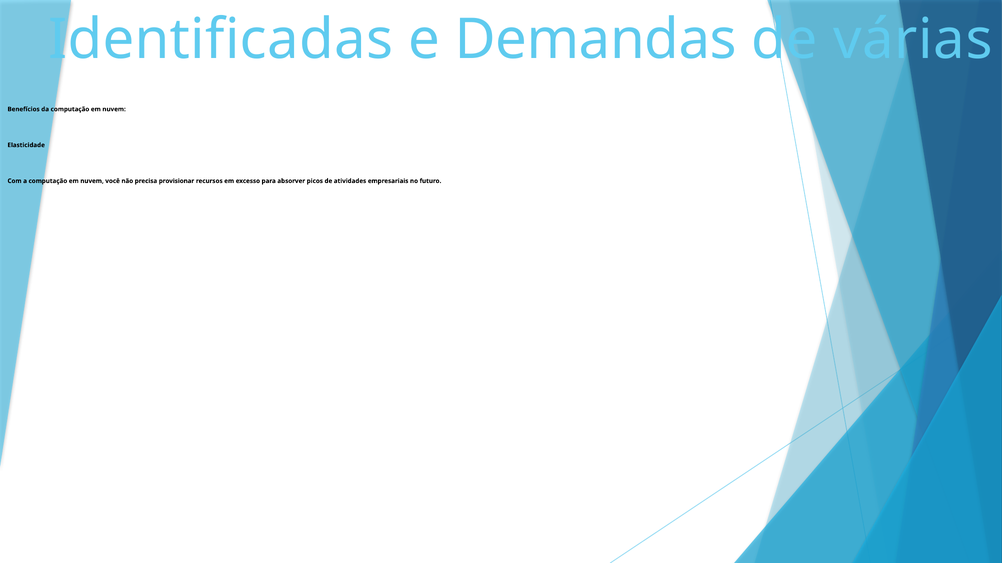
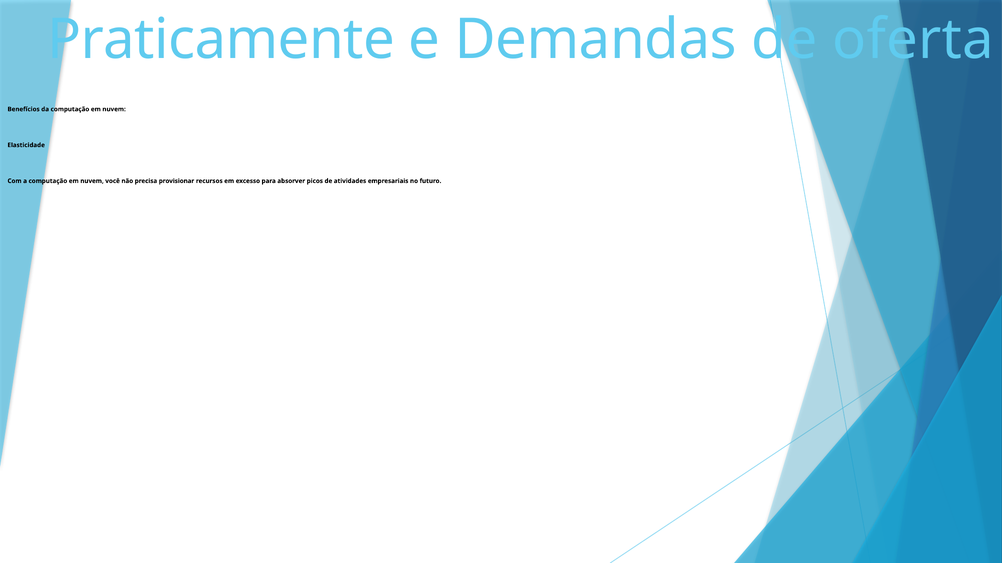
Identificadas: Identificadas -> Praticamente (221, 40)
várias: várias -> oferta (913, 40)
